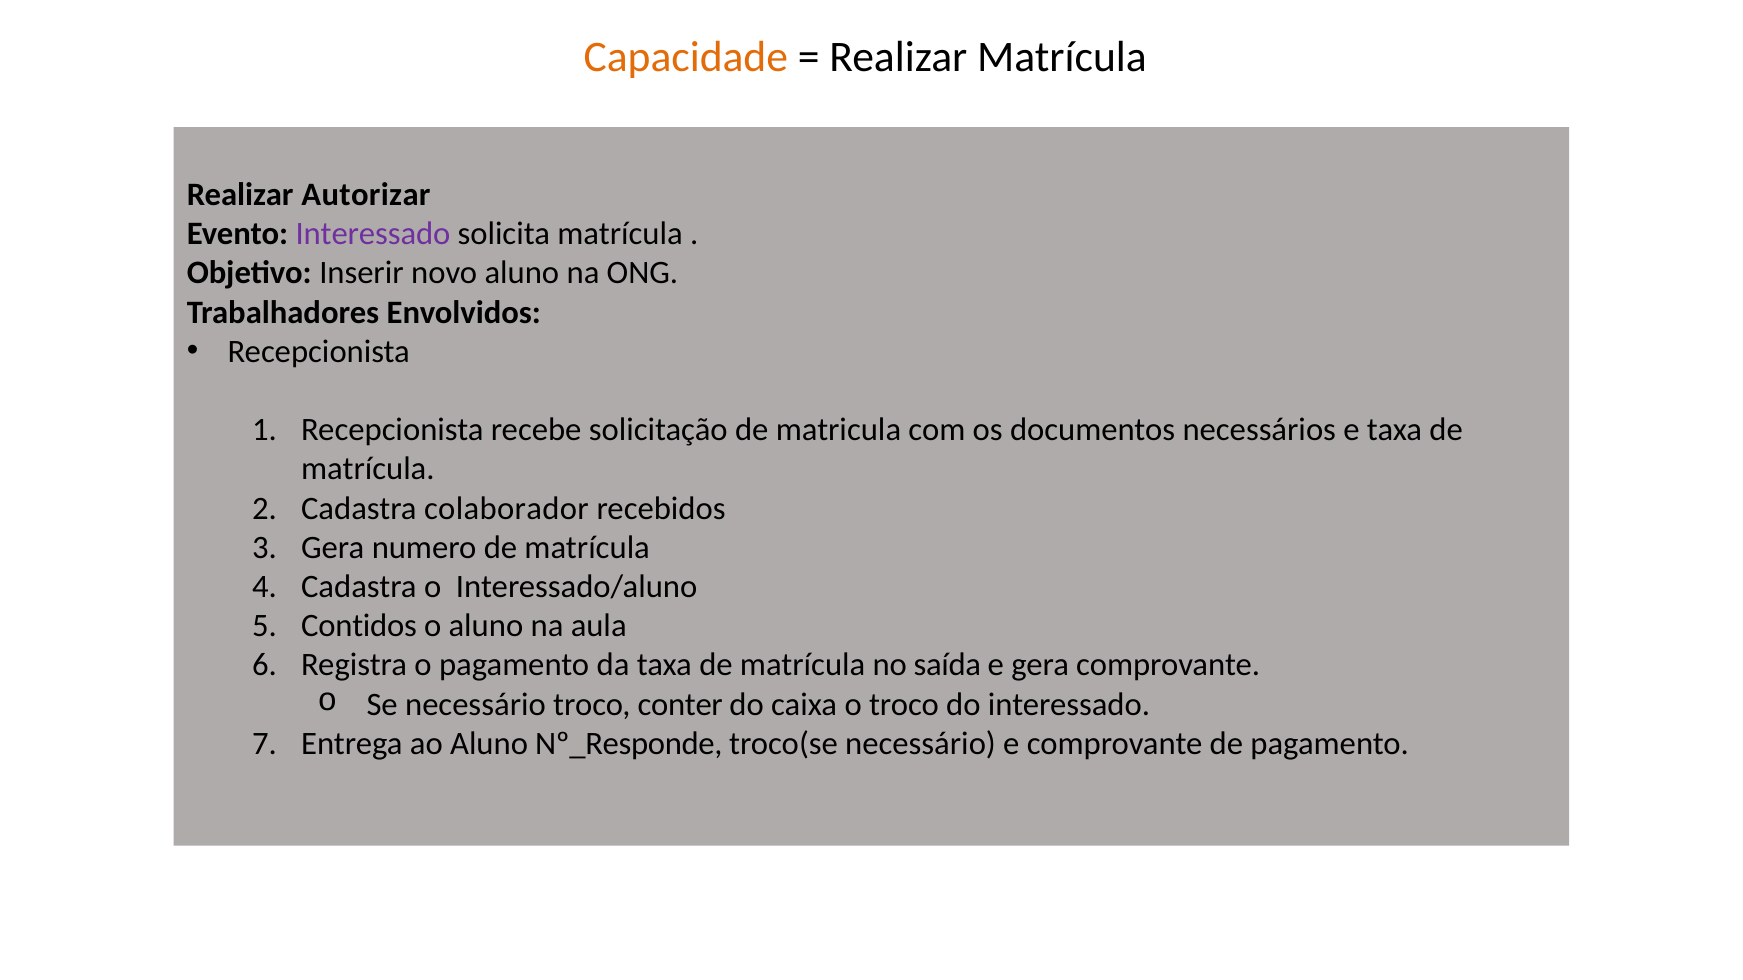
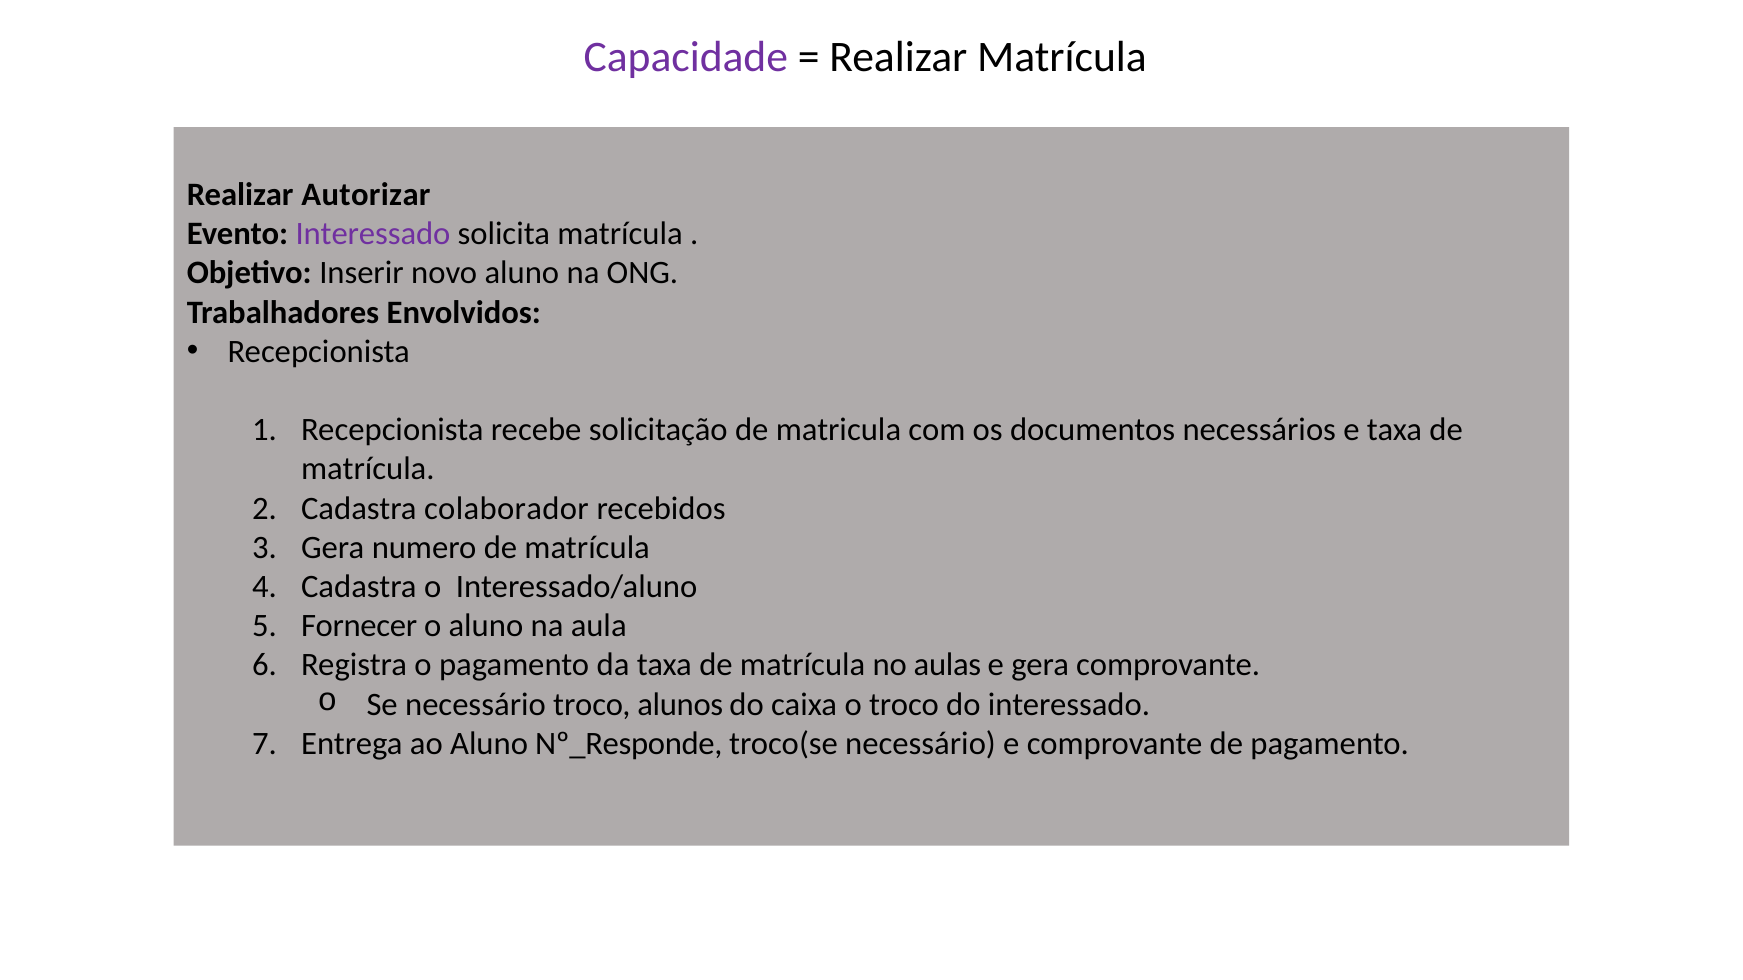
Capacidade colour: orange -> purple (686, 57)
Contidos: Contidos -> Fornecer (359, 626)
saída: saída -> aulas (947, 665)
conter: conter -> alunos (680, 705)
